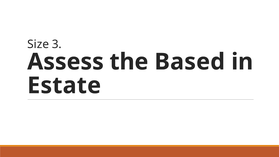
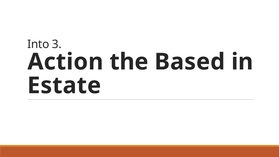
Size: Size -> Into (38, 44)
Assess: Assess -> Action (65, 62)
